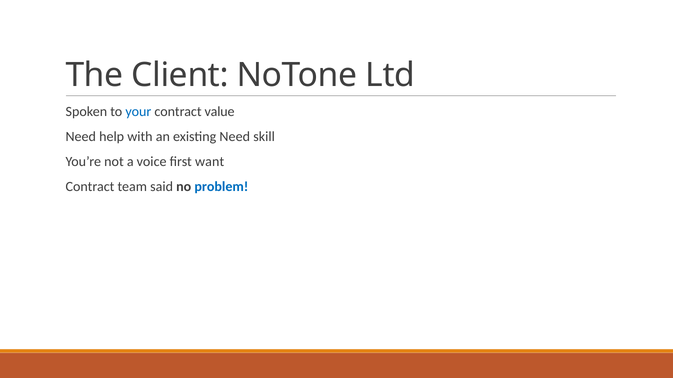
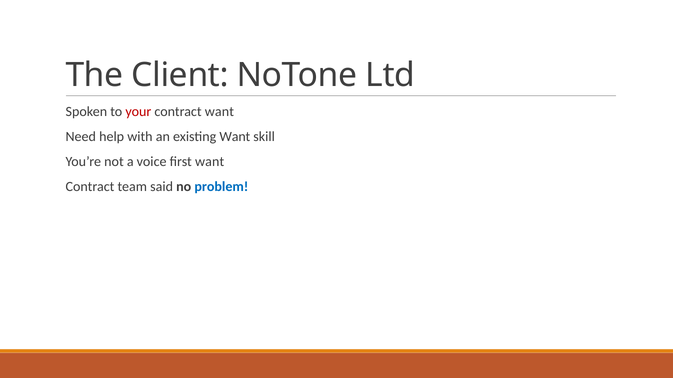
your colour: blue -> red (138, 112)
contract value: value -> want (219, 112)
existing Need: Need -> Want (235, 137)
